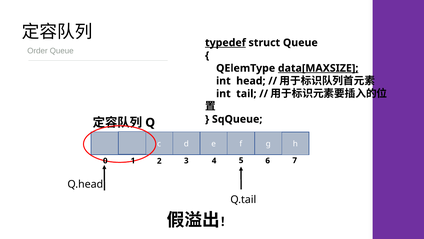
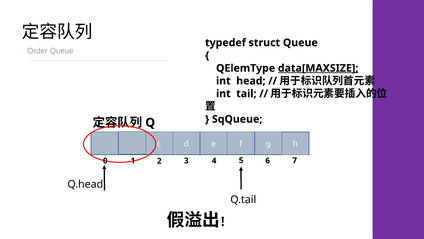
typedef underline: present -> none (225, 43)
